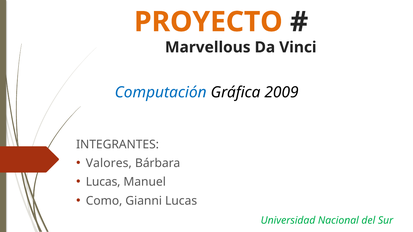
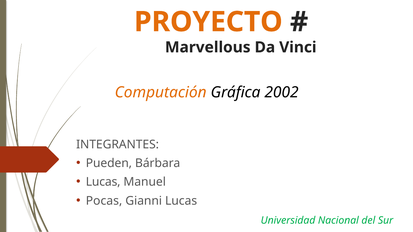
Computación colour: blue -> orange (161, 92)
2009: 2009 -> 2002 (282, 92)
Valores: Valores -> Pueden (109, 164)
Como: Como -> Pocas (104, 201)
